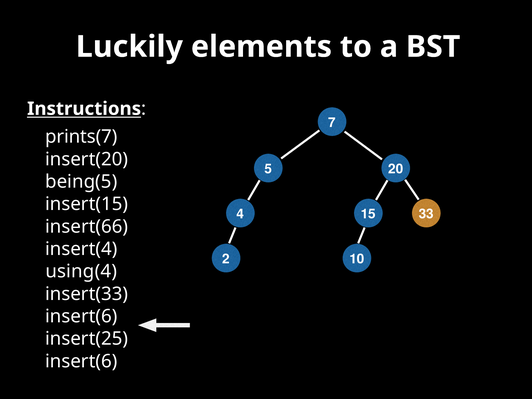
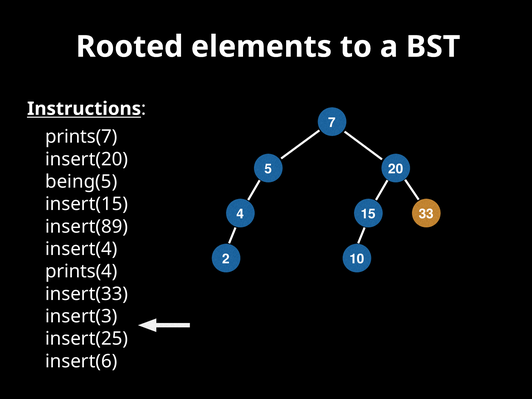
Luckily: Luckily -> Rooted (130, 47)
insert(66: insert(66 -> insert(89 (87, 227)
using(4: using(4 -> prints(4 (81, 271)
insert(6: insert(6 -> insert(3 (81, 316)
